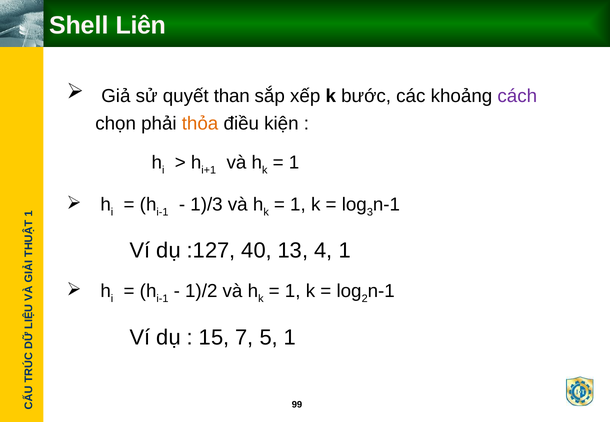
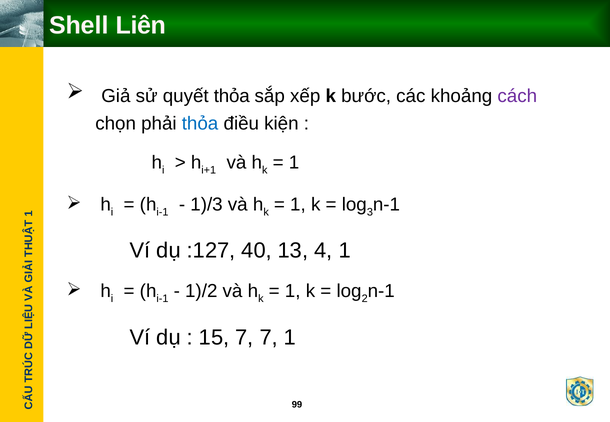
quyết than: than -> thỏa (232, 96)
thỏa colour: orange -> blue (200, 124)
7 5: 5 -> 7 (269, 338)
